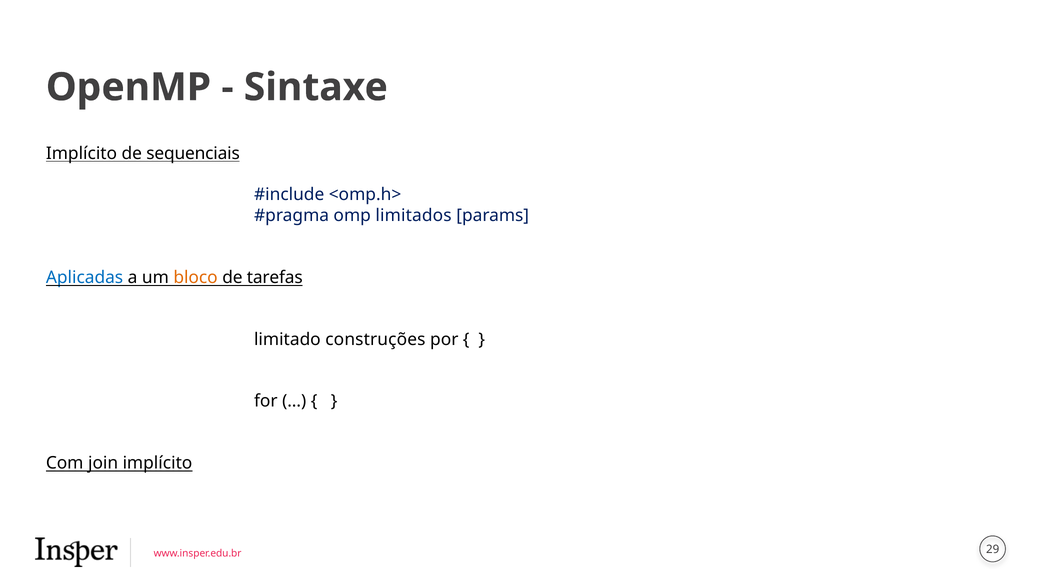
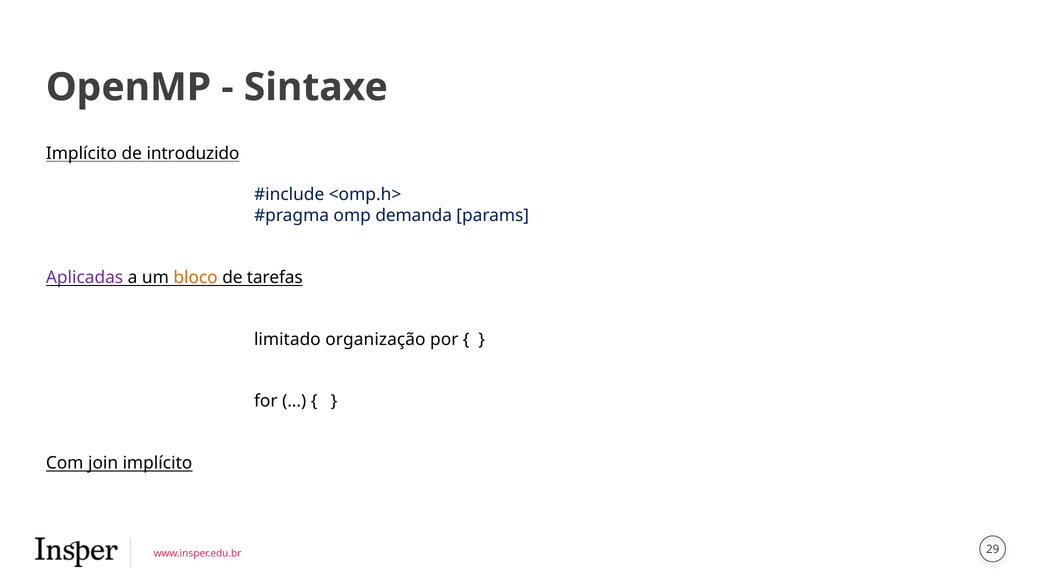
sequenciais: sequenciais -> introduzido (193, 153)
limitados: limitados -> demanda (414, 215)
Aplicadas colour: blue -> purple (85, 277)
construções: construções -> organização (375, 339)
